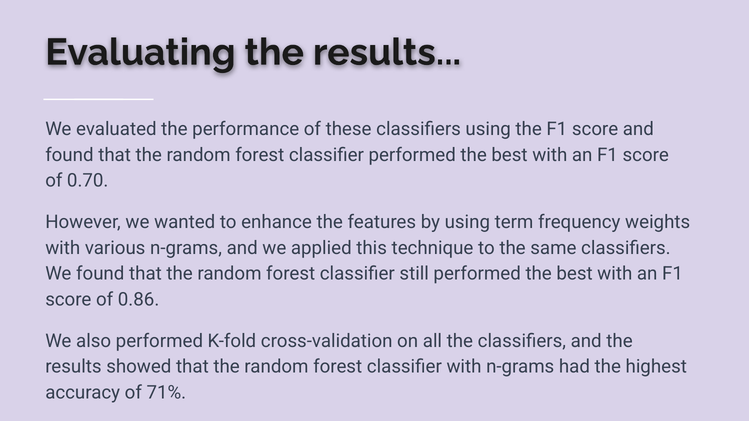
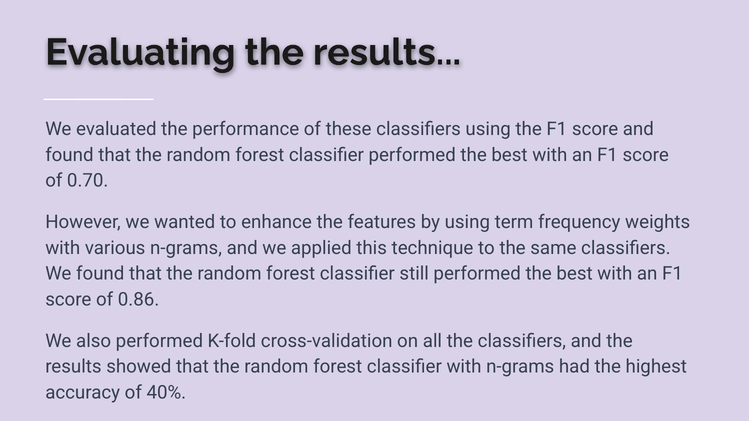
71%: 71% -> 40% (166, 393)
